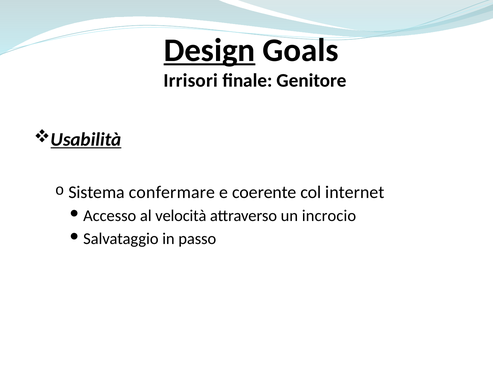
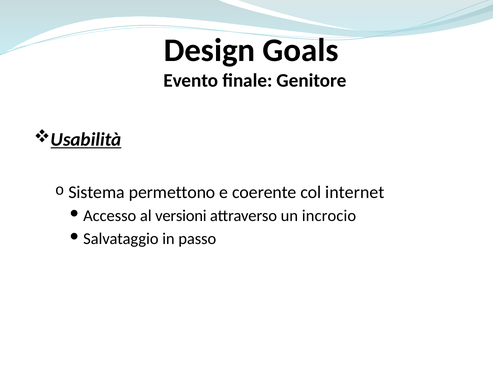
Design underline: present -> none (209, 50)
Irrisori: Irrisori -> Evento (191, 80)
confermare: confermare -> permettono (172, 192)
velocità: velocità -> versioni (181, 216)
